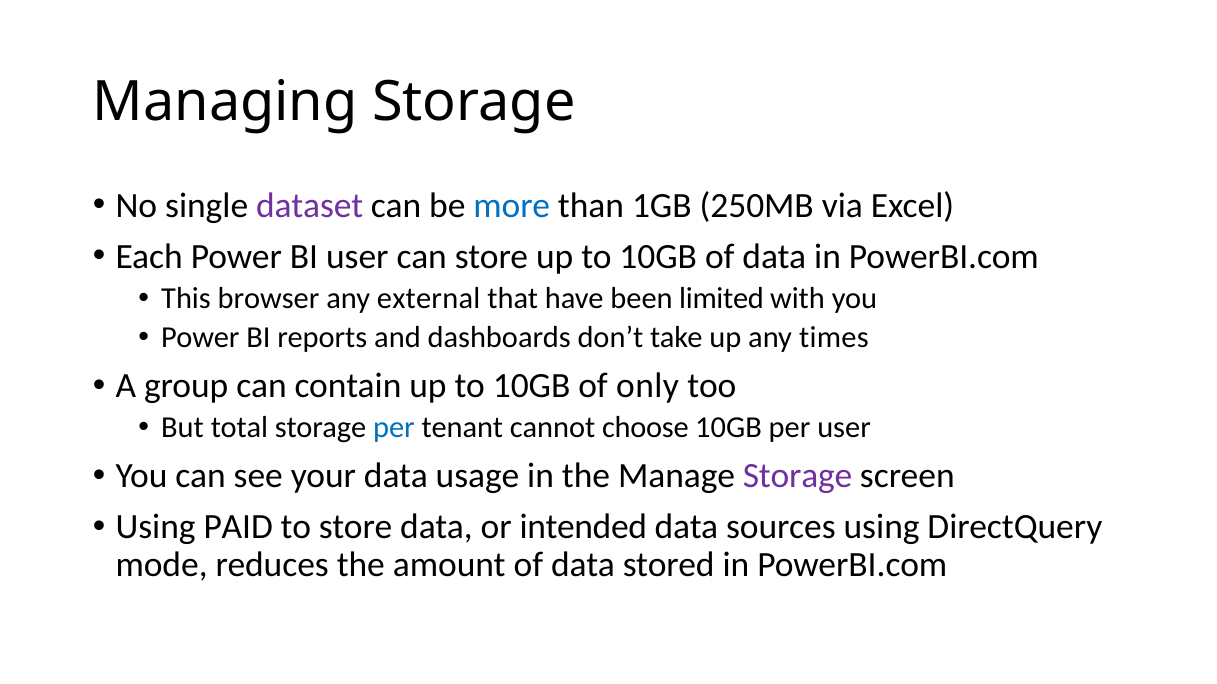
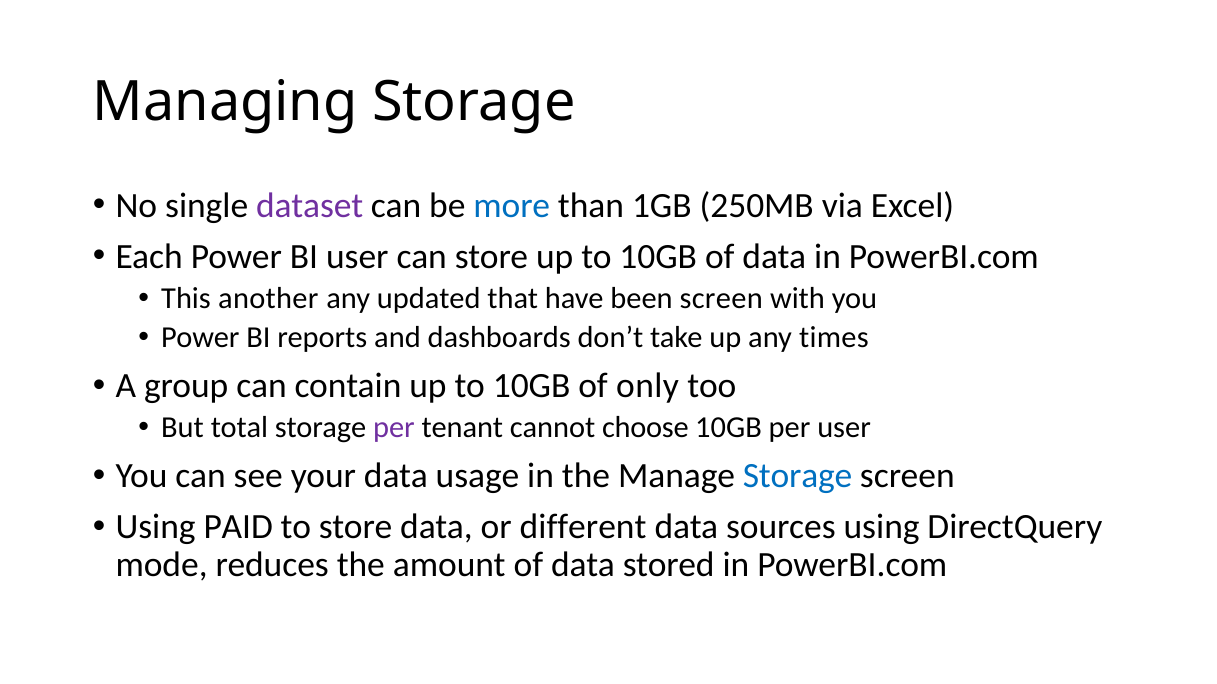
browser: browser -> another (268, 299)
external: external -> updated (429, 299)
been limited: limited -> screen (721, 299)
per colour: blue -> purple (394, 428)
Storage colour: purple -> blue (798, 476)
intended: intended -> different (583, 527)
